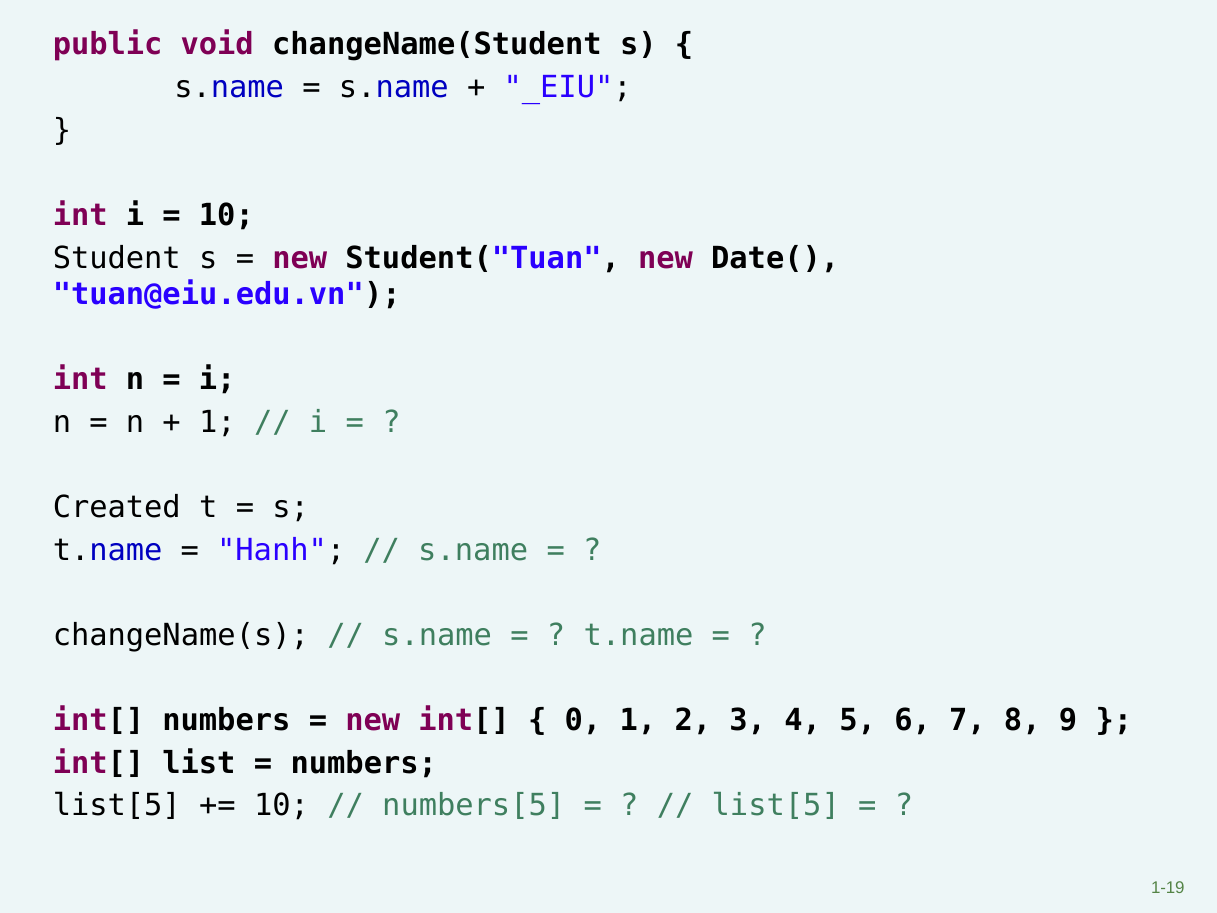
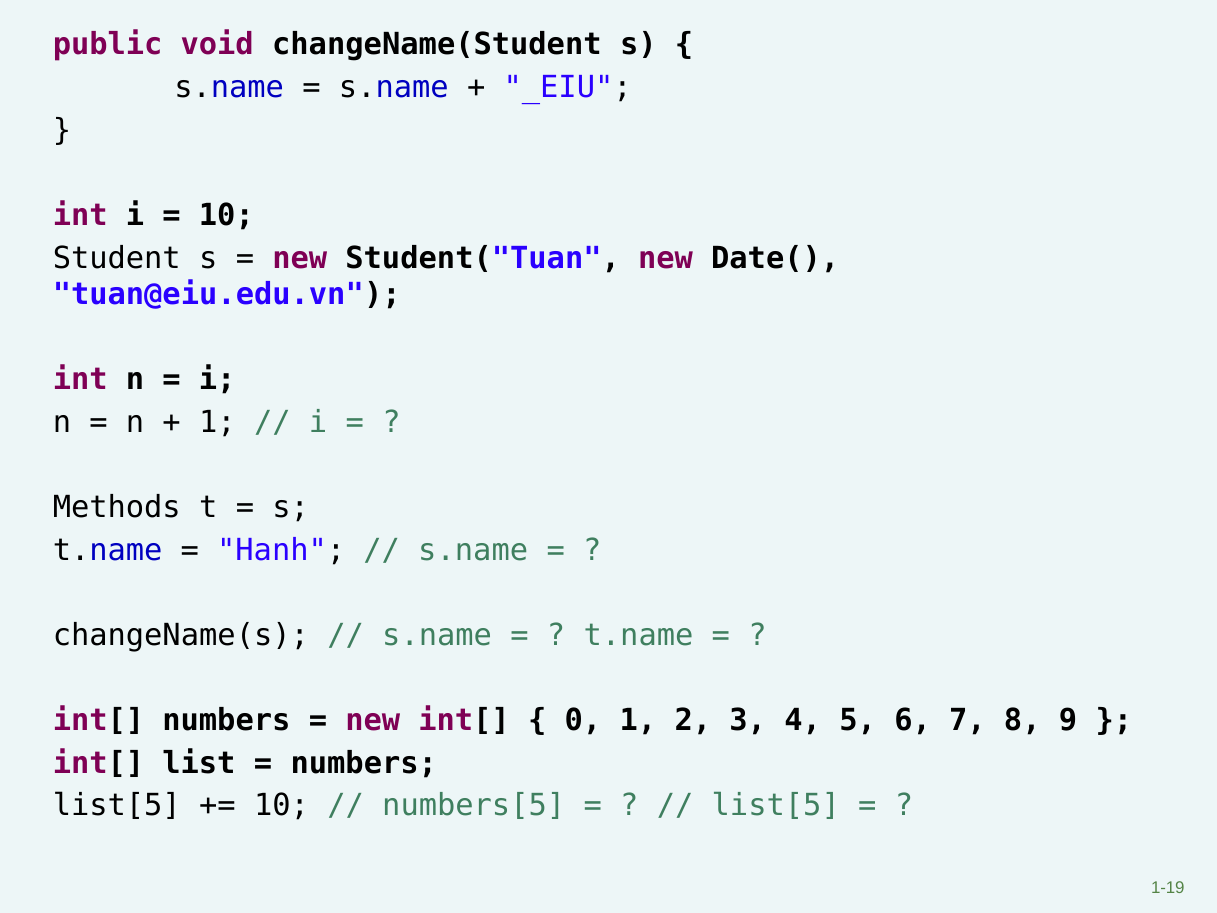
Created: Created -> Methods (117, 507)
